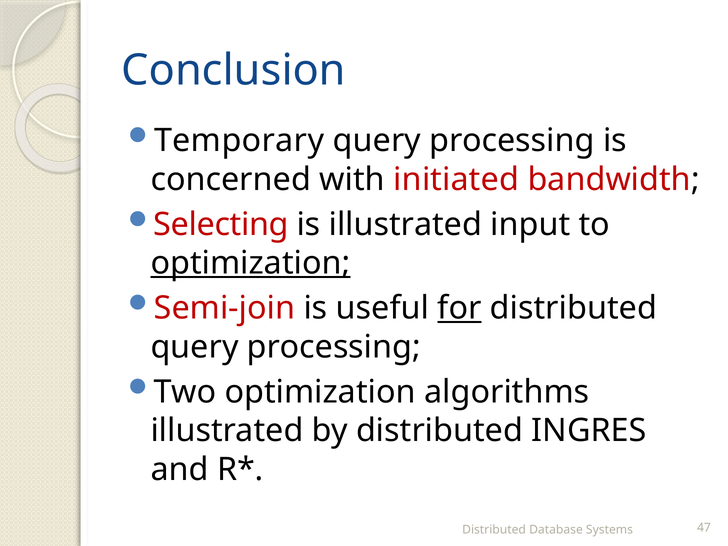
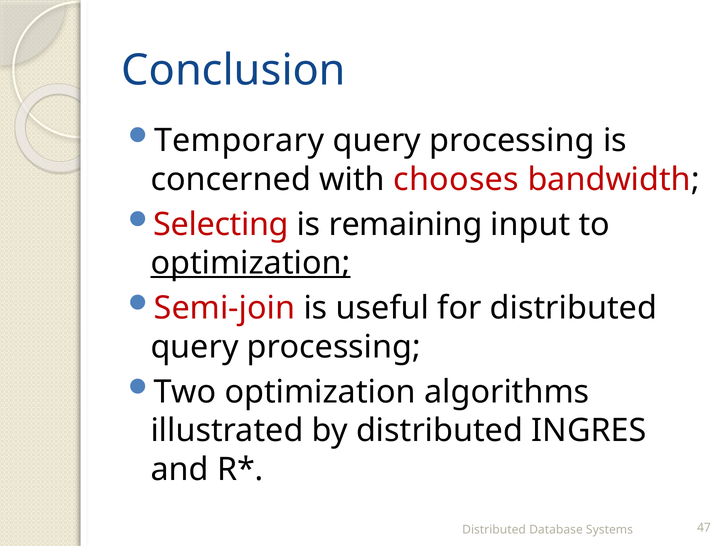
initiated: initiated -> chooses (456, 179)
is illustrated: illustrated -> remaining (406, 224)
for underline: present -> none (460, 308)
